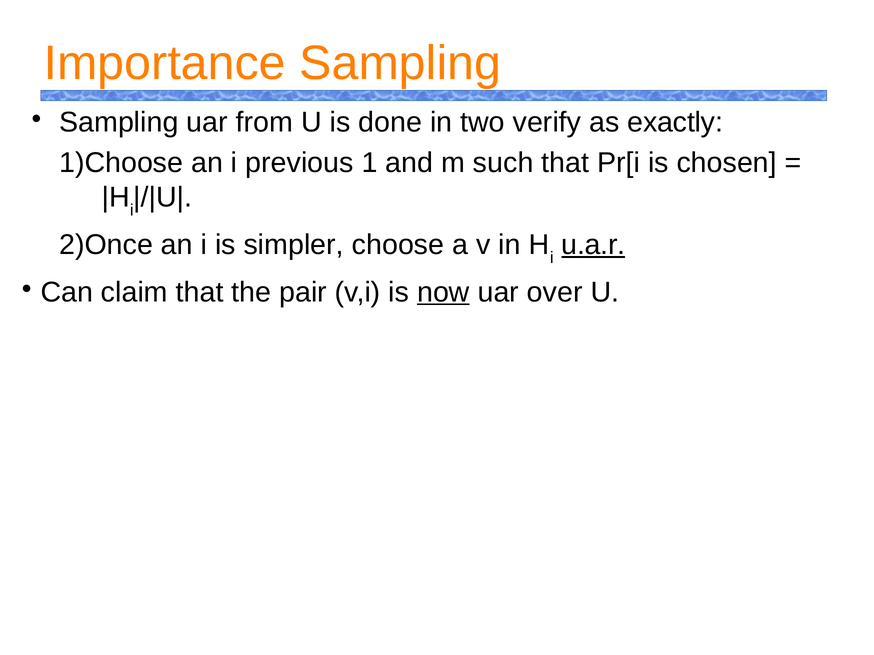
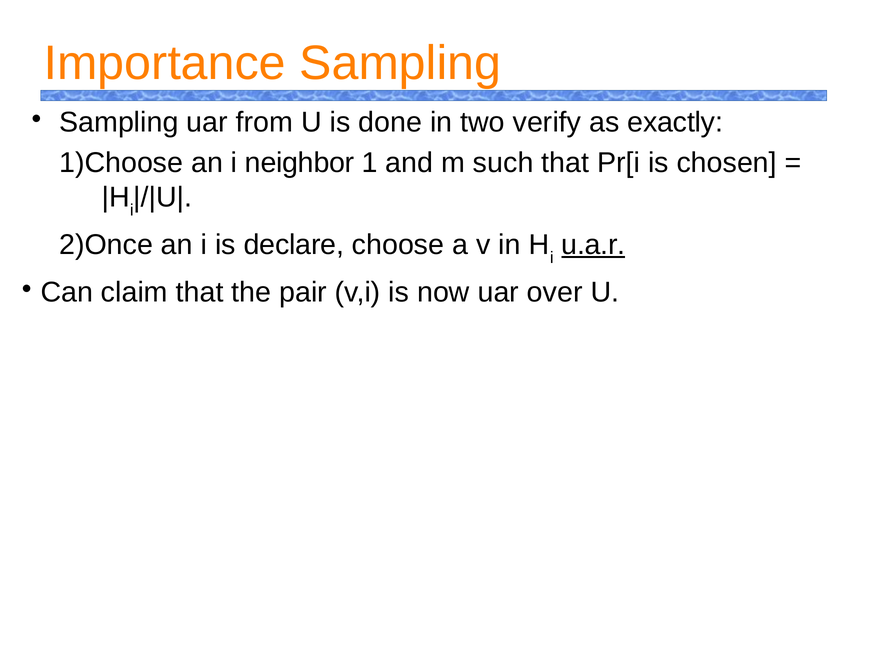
previous: previous -> neighbor (300, 163)
simpler: simpler -> declare (294, 245)
now underline: present -> none (443, 292)
